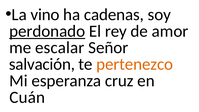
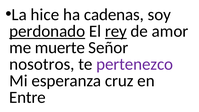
vino: vino -> hice (45, 15)
rey underline: none -> present (116, 31)
escalar: escalar -> muerte (60, 48)
salvación: salvación -> nosotros (42, 64)
pertenezco colour: orange -> purple (135, 64)
Cuán: Cuán -> Entre (27, 97)
